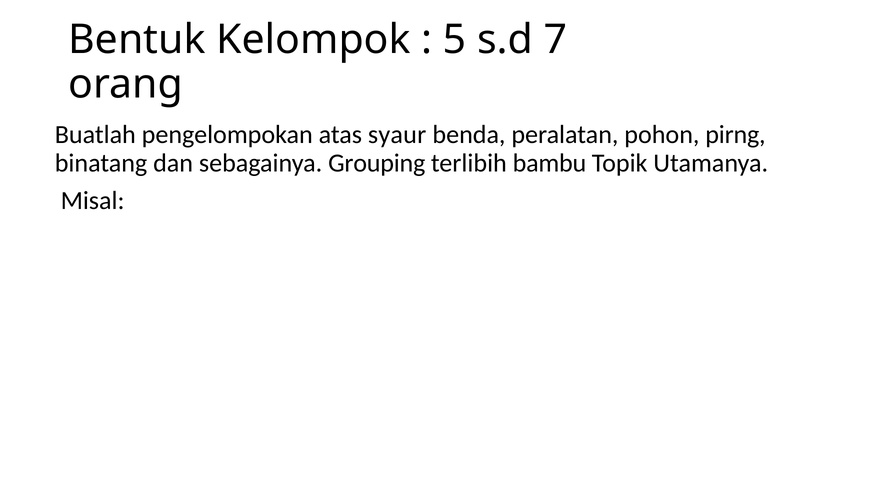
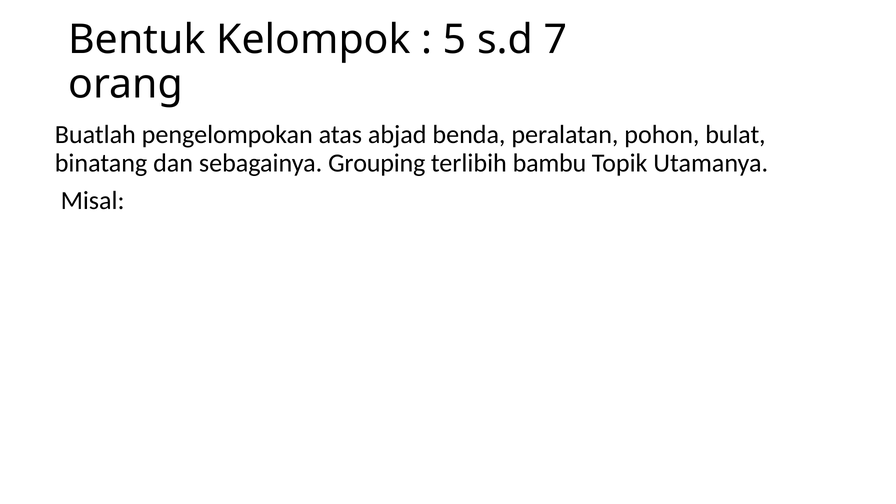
syaur: syaur -> abjad (397, 135)
pirng: pirng -> bulat (735, 135)
